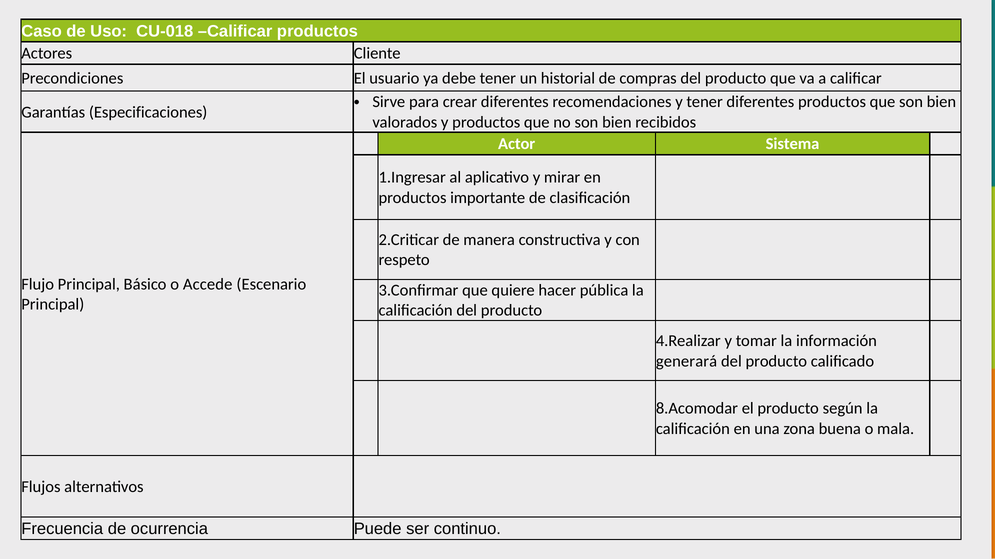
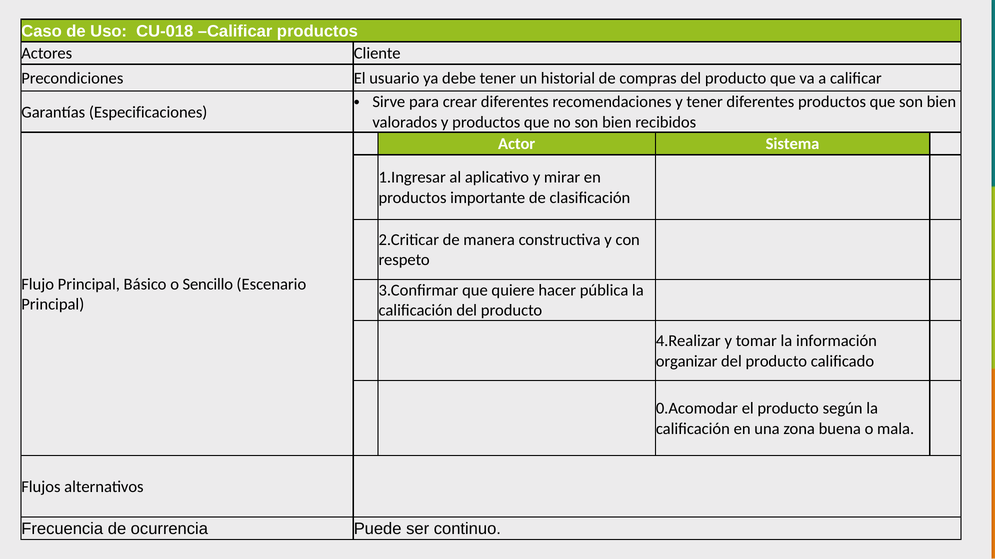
Accede: Accede -> Sencillo (208, 285)
generará: generará -> organizar (687, 362)
8.Acomodar: 8.Acomodar -> 0.Acomodar (697, 409)
